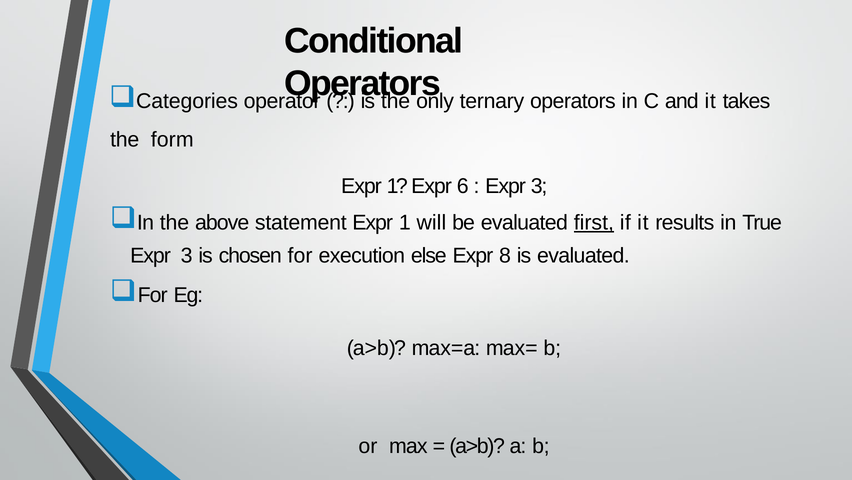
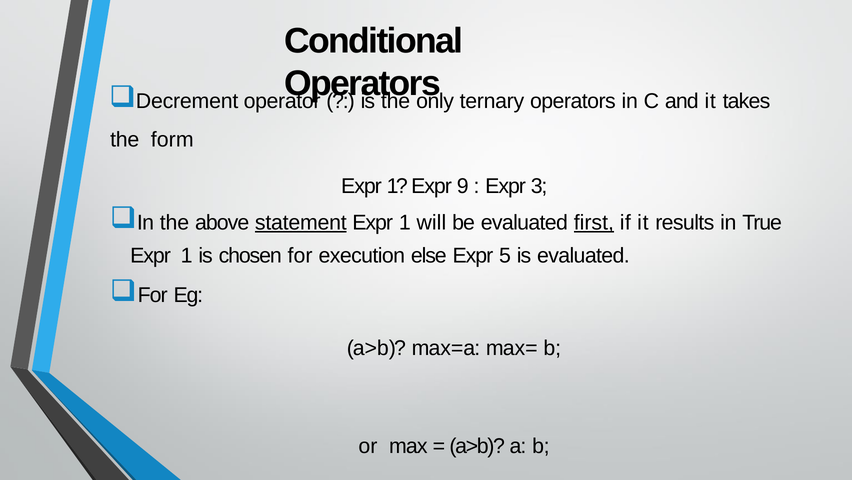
Categories: Categories -> Decrement (187, 101)
6: 6 -> 9 (463, 186)
statement underline: none -> present (301, 222)
3: 3 -> 1 (187, 255)
8: 8 -> 5 (505, 255)
